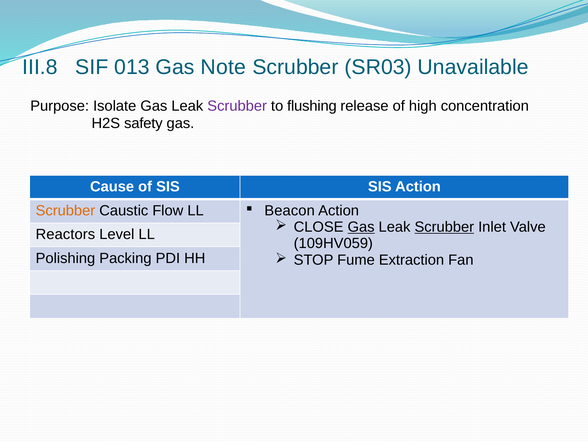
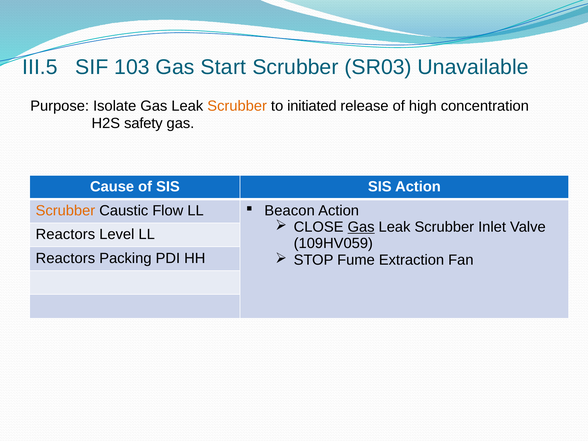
III.8: III.8 -> III.5 (40, 67)
013: 013 -> 103 (132, 67)
Note: Note -> Start (223, 67)
Scrubber colour: purple -> orange (237, 106)
flushing: flushing -> initiated (312, 106)
Scrubber underline: present -> none (444, 227)
Polishing: Polishing -> Reactors (65, 258)
